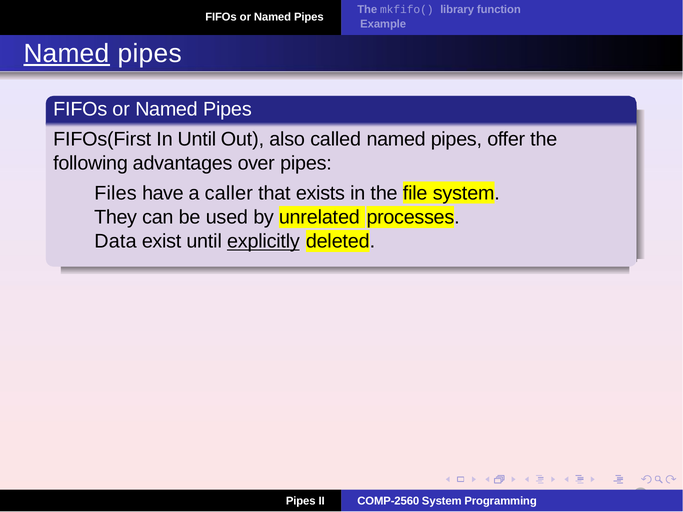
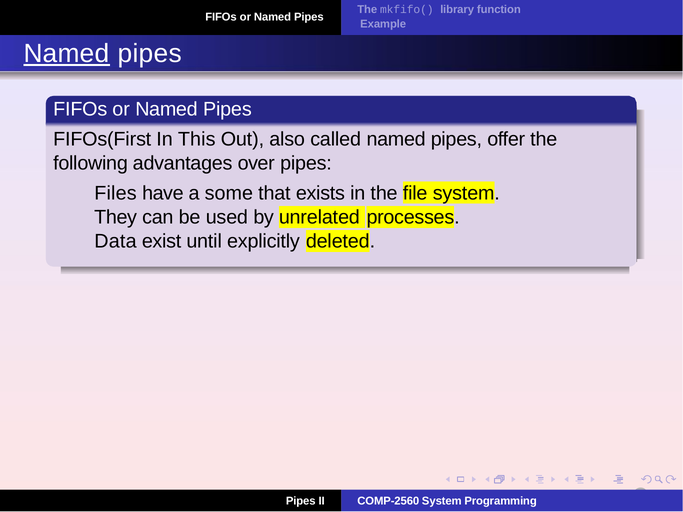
In Until: Until -> This (197, 140)
caller: caller -> some (229, 193)
explicitly underline: present -> none (263, 242)
